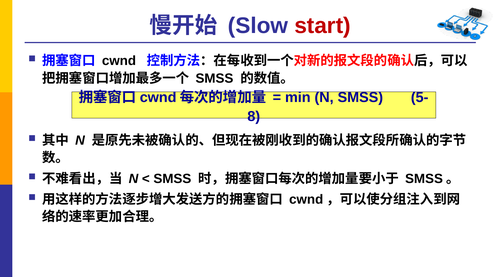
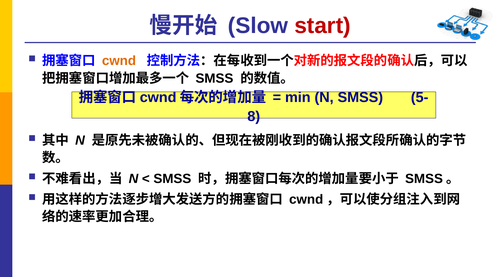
cwnd colour: black -> orange (119, 61)
